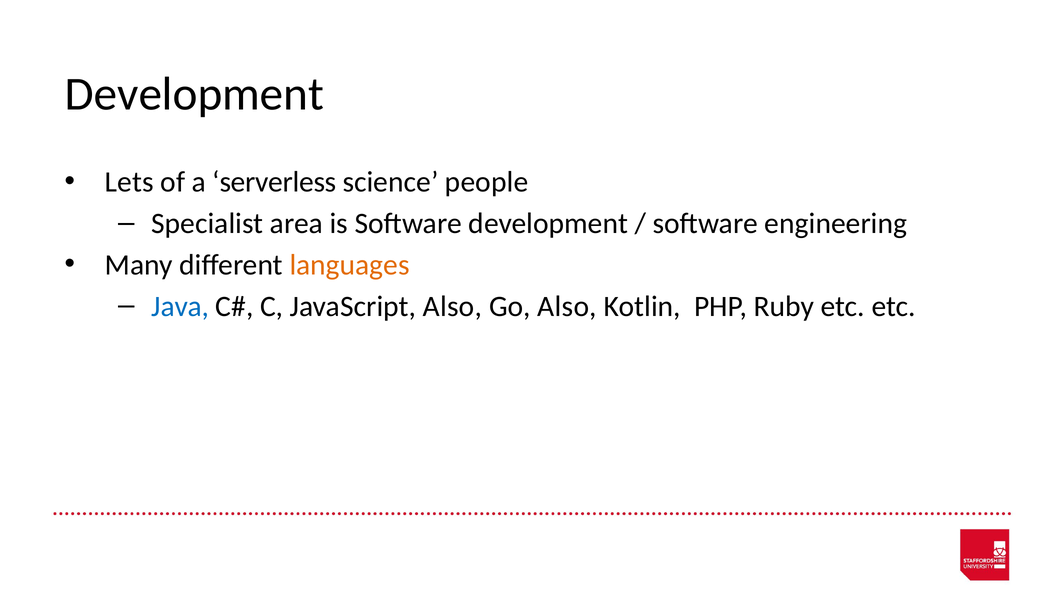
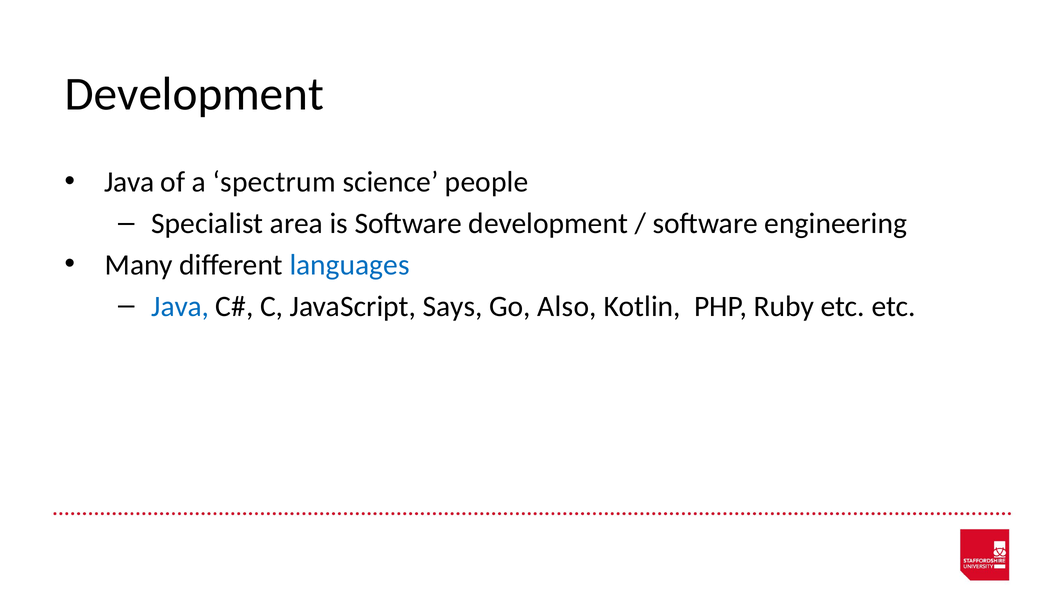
Lets: Lets -> Java (129, 182)
serverless: serverless -> spectrum (274, 182)
languages colour: orange -> blue (350, 265)
JavaScript Also: Also -> Says (453, 306)
